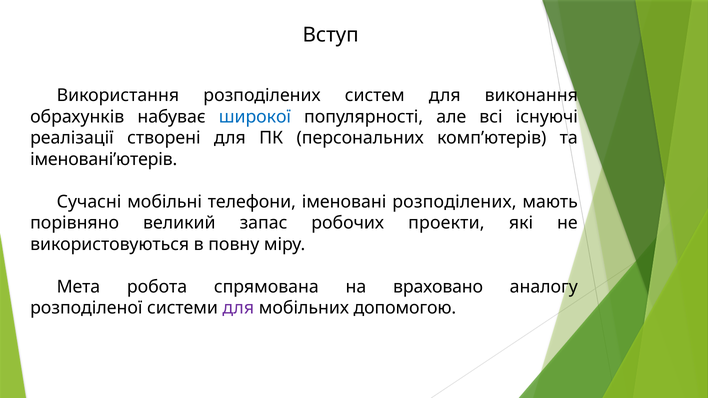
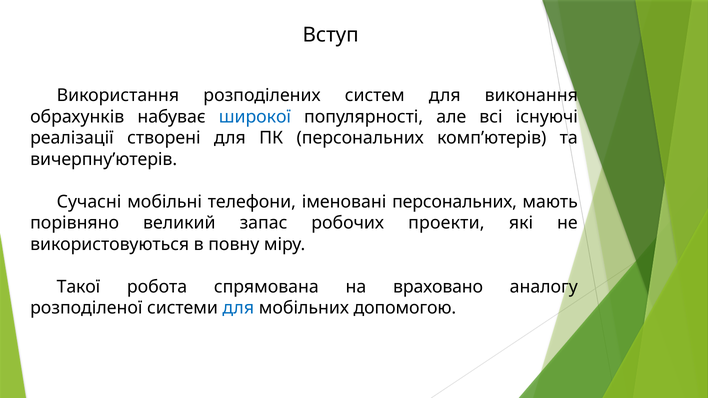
іменовані’ютерів: іменовані’ютерів -> вичерпну’ютерів (104, 159)
іменовані розподілених: розподілених -> персональних (455, 202)
Мета: Мета -> Такої (78, 287)
для colour: purple -> blue (238, 308)
